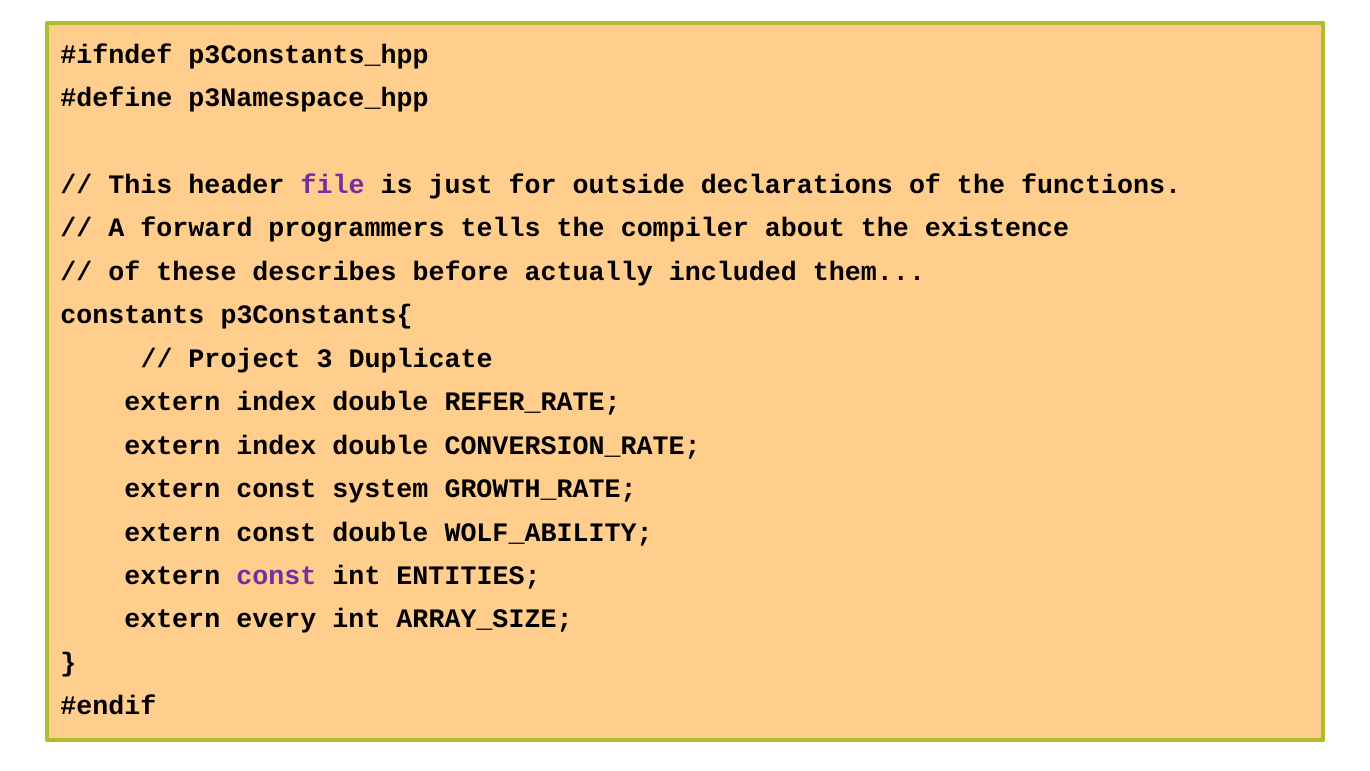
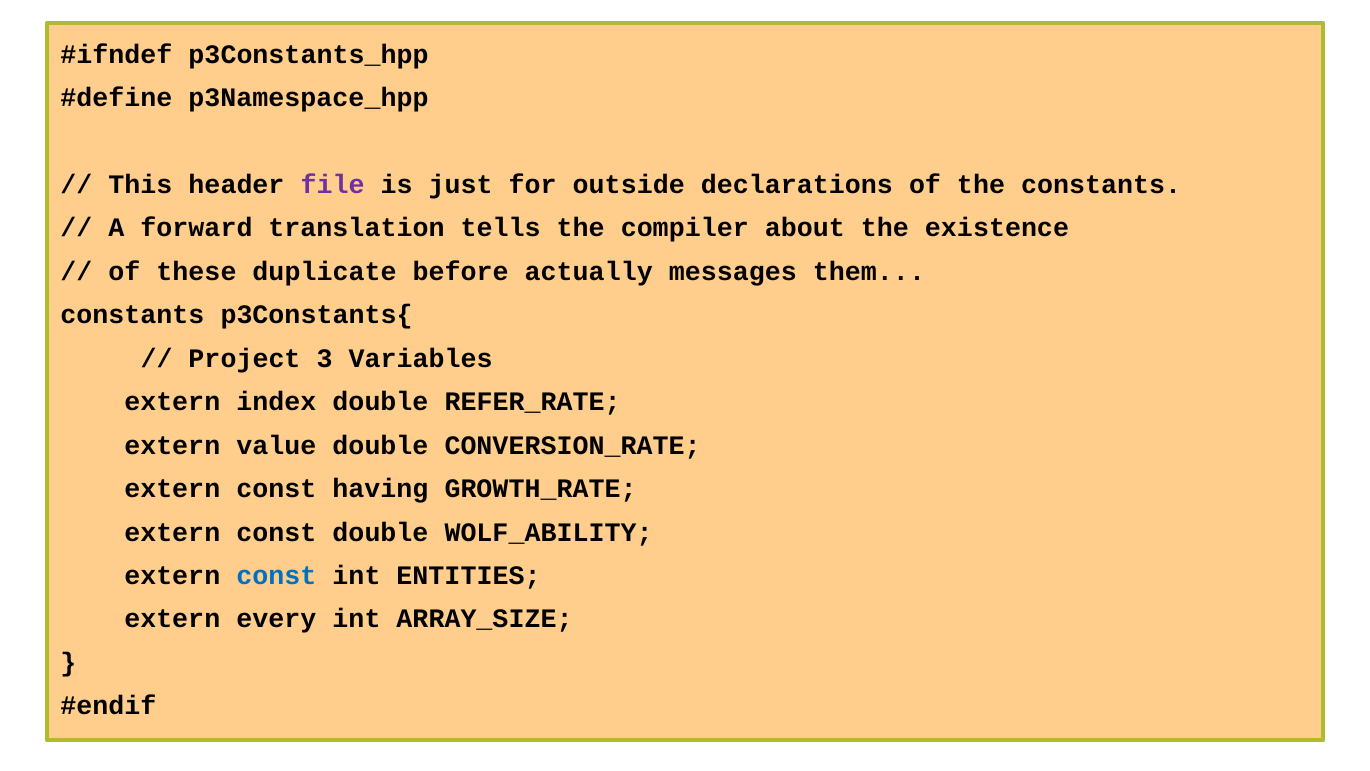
the functions: functions -> constants (1101, 185)
programmers: programmers -> translation (356, 228)
describes: describes -> duplicate (325, 271)
included: included -> messages (733, 271)
Duplicate: Duplicate -> Variables (421, 358)
index: index -> value (276, 445)
system: system -> having (380, 489)
const colour: purple -> blue (276, 575)
